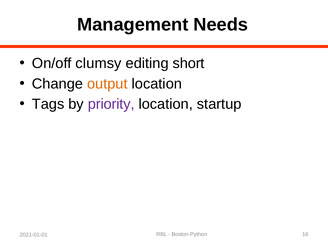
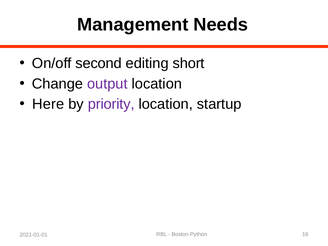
clumsy: clumsy -> second (99, 63)
output colour: orange -> purple (107, 84)
Tags: Tags -> Here (48, 104)
